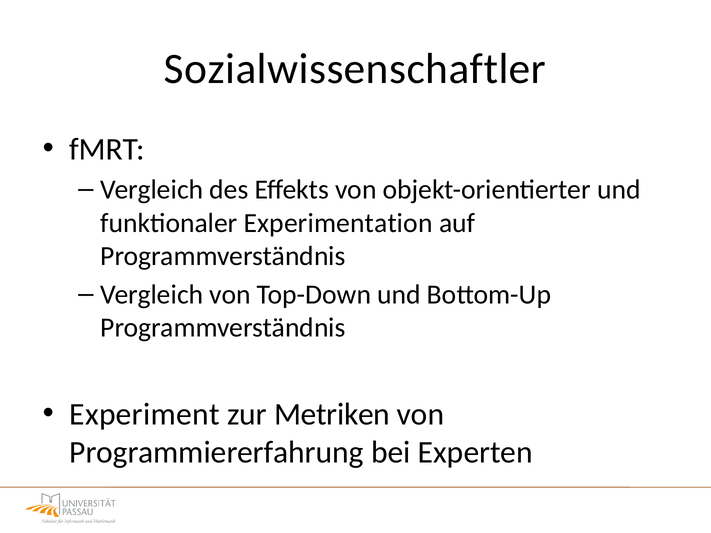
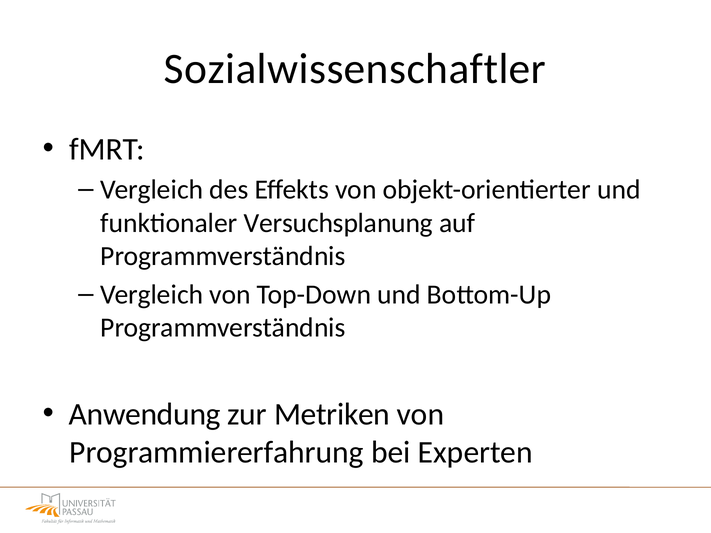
Experimentation: Experimentation -> Versuchsplanung (338, 223)
Experiment: Experiment -> Anwendung (145, 414)
